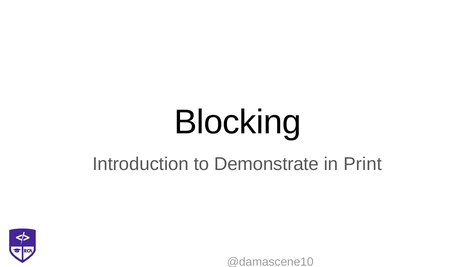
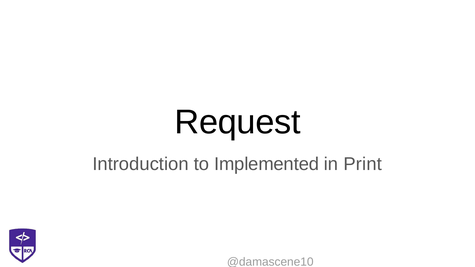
Blocking: Blocking -> Request (238, 122)
Demonstrate: Demonstrate -> Implemented (267, 164)
